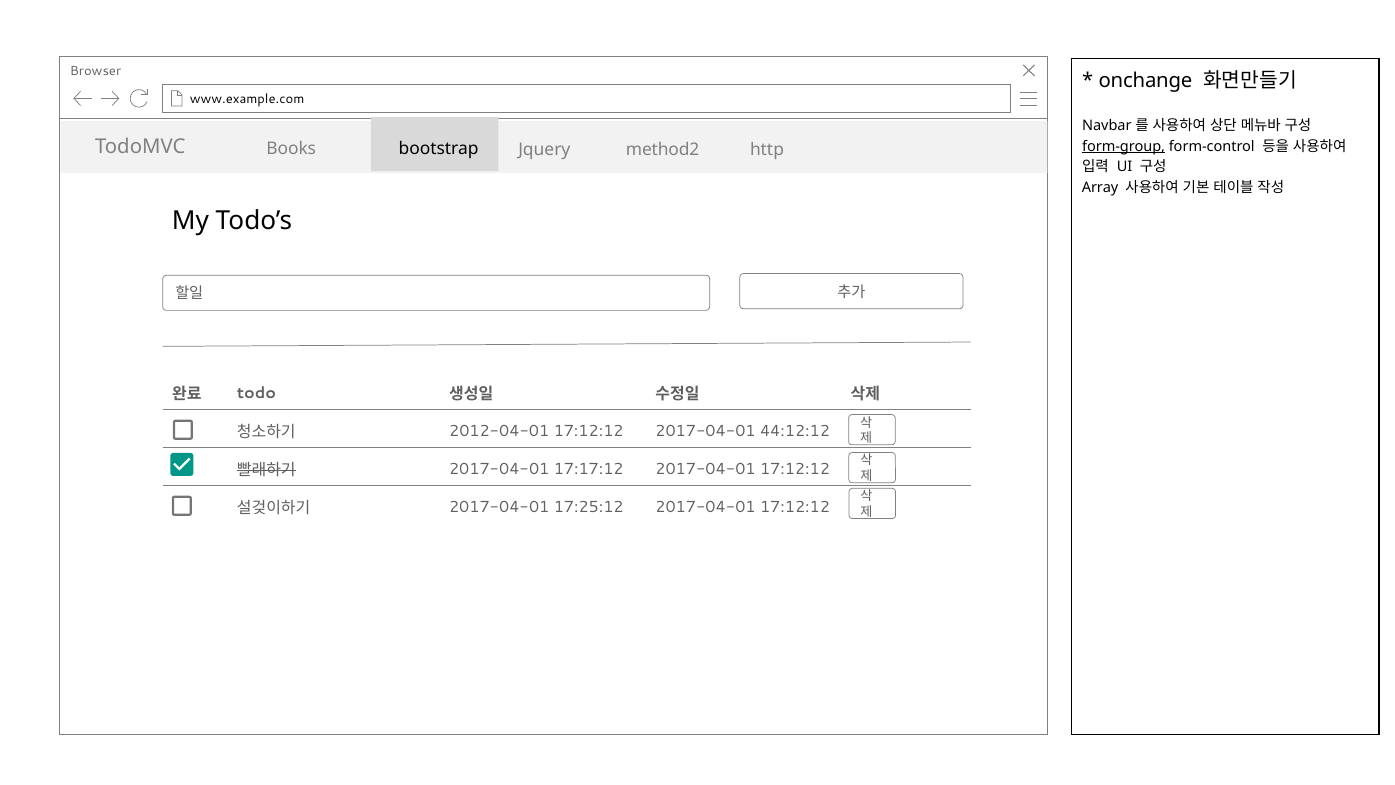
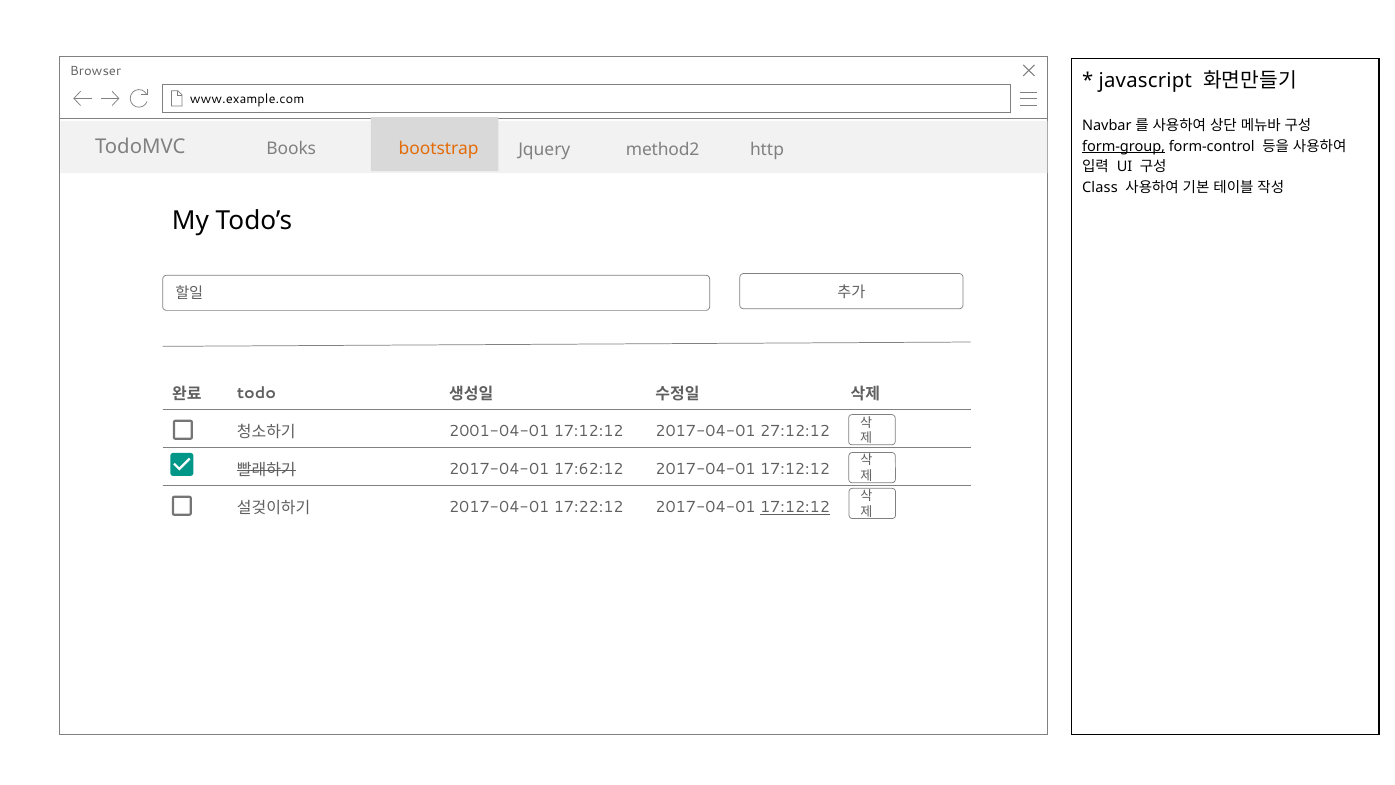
onchange: onchange -> javascript (1145, 81)
bootstrap colour: black -> orange (439, 149)
Array: Array -> Class (1100, 188)
2012-04-01: 2012-04-01 -> 2001-04-01 (499, 431)
44:12:12: 44:12:12 -> 27:12:12 (795, 431)
17:17:12: 17:17:12 -> 17:62:12 (589, 469)
17:25:12: 17:25:12 -> 17:22:12 (589, 507)
17:12:12 underline: none -> present (795, 507)
